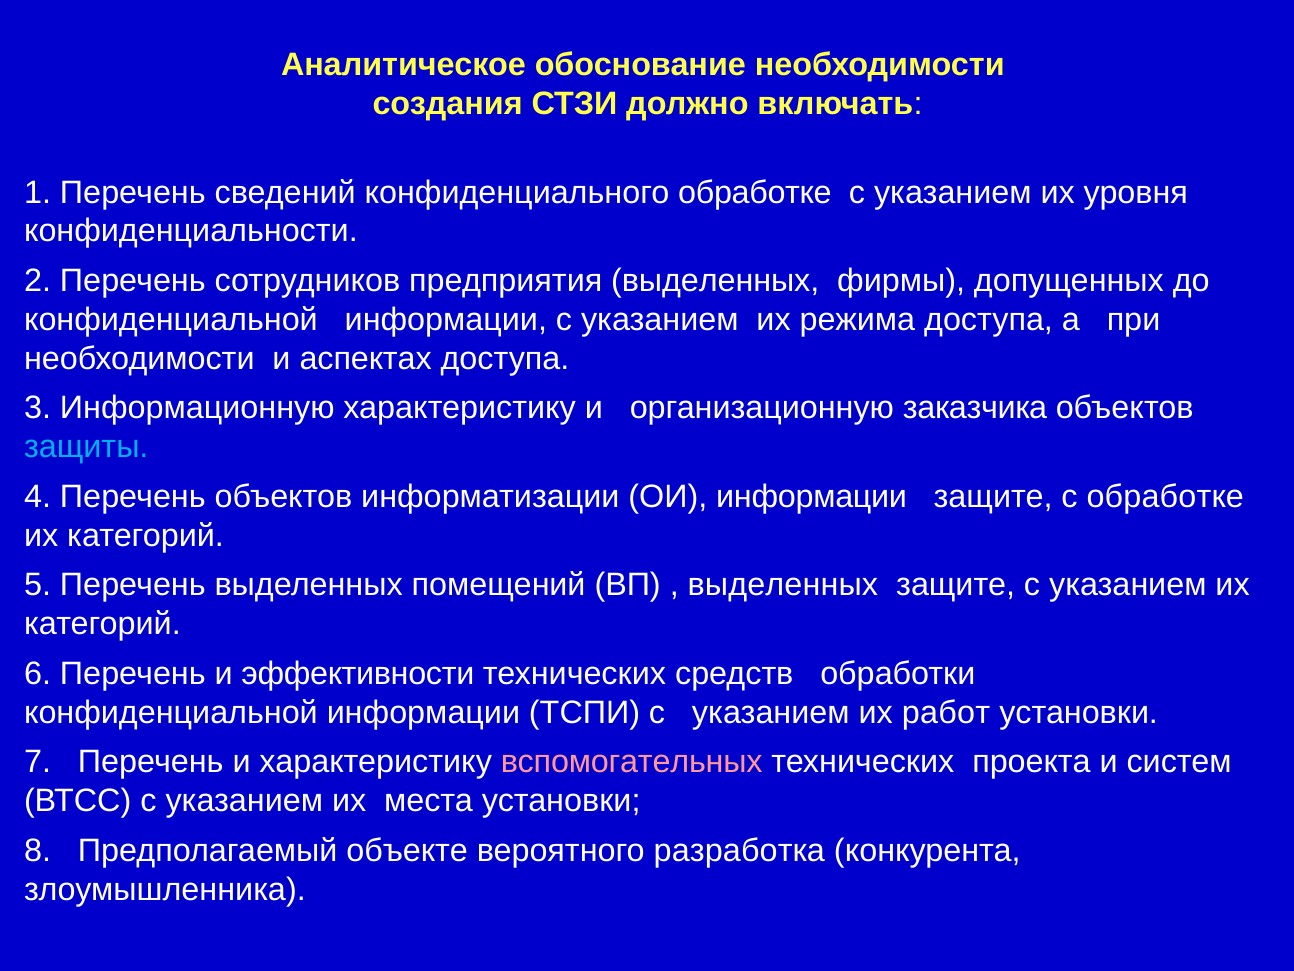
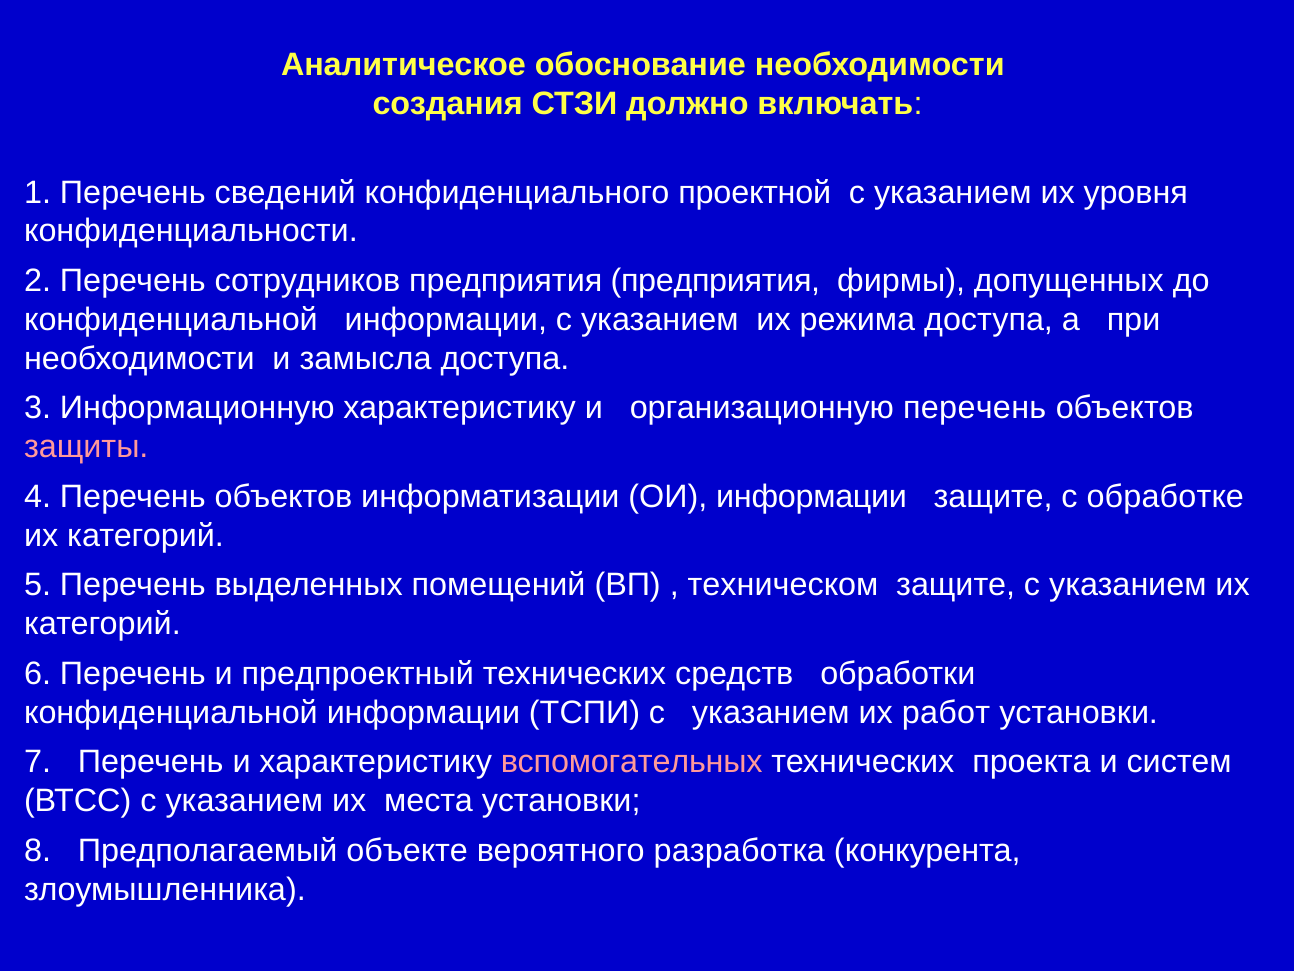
конфиденциального обработке: обработке -> проектной (755, 192)
предприятия выделенных: выделенных -> предприятия (715, 281)
аспектах: аспектах -> замысла (366, 358)
организационную заказчика: заказчика -> перечень (975, 408)
защиты colour: light blue -> pink (86, 447)
выделенных: выделенных -> техническом (783, 585)
эффективности: эффективности -> предпроектный (358, 673)
